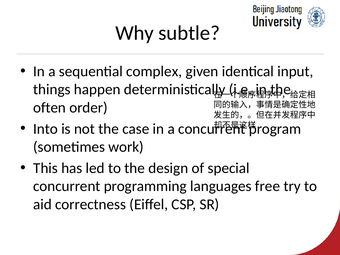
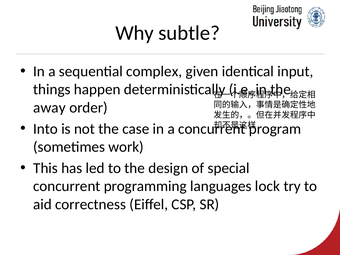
often: often -> away (49, 108)
free: free -> lock (267, 186)
